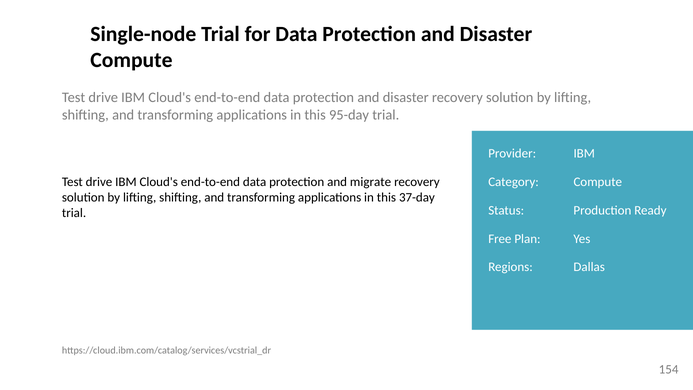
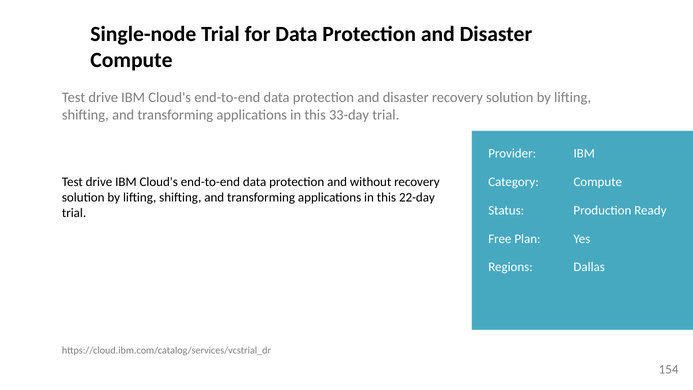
95-day: 95-day -> 33-day (349, 115)
migrate: migrate -> without (371, 182)
37-day: 37-day -> 22-day (417, 197)
